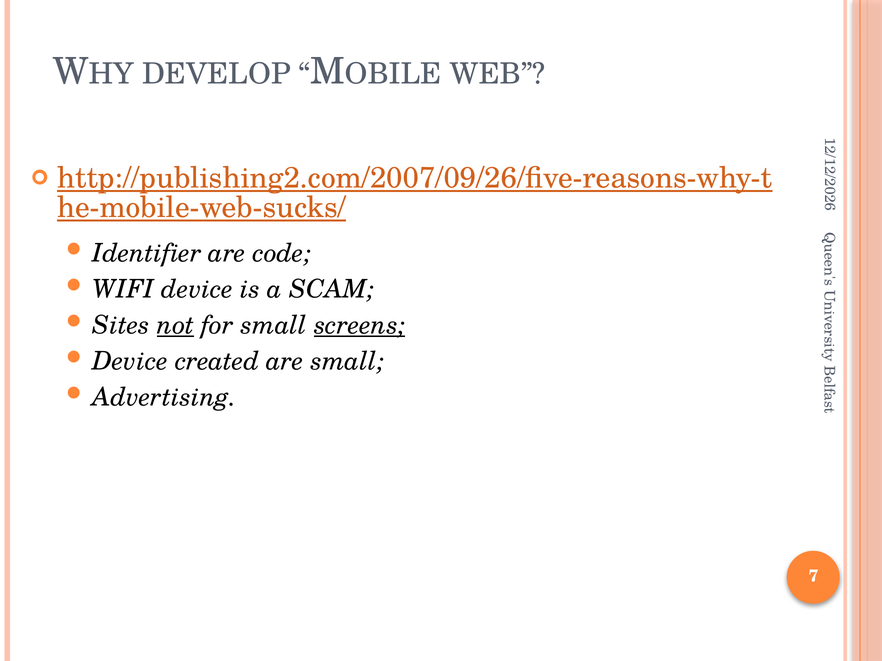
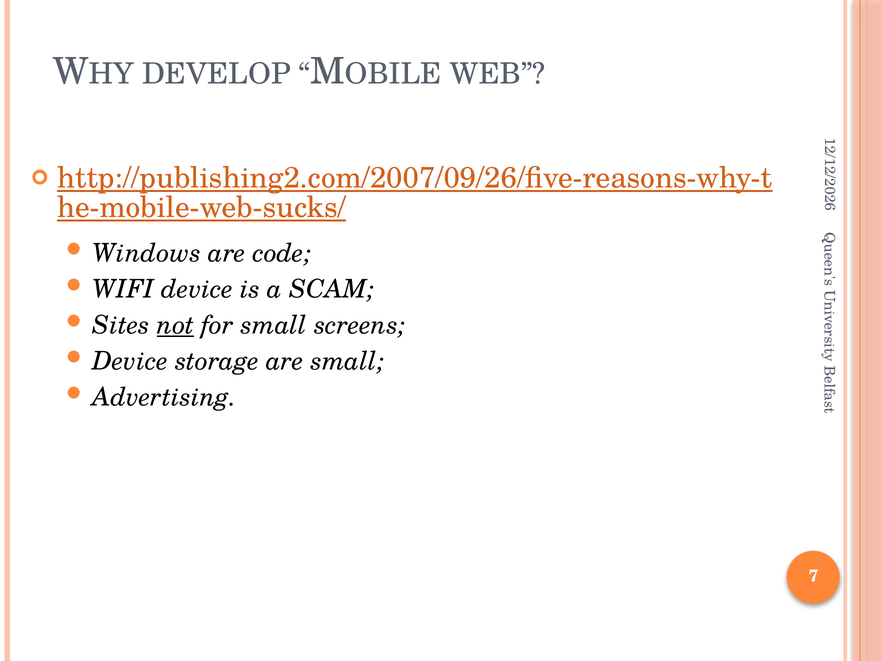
Identifier: Identifier -> Windows (147, 254)
screens underline: present -> none (360, 326)
created: created -> storage (217, 362)
